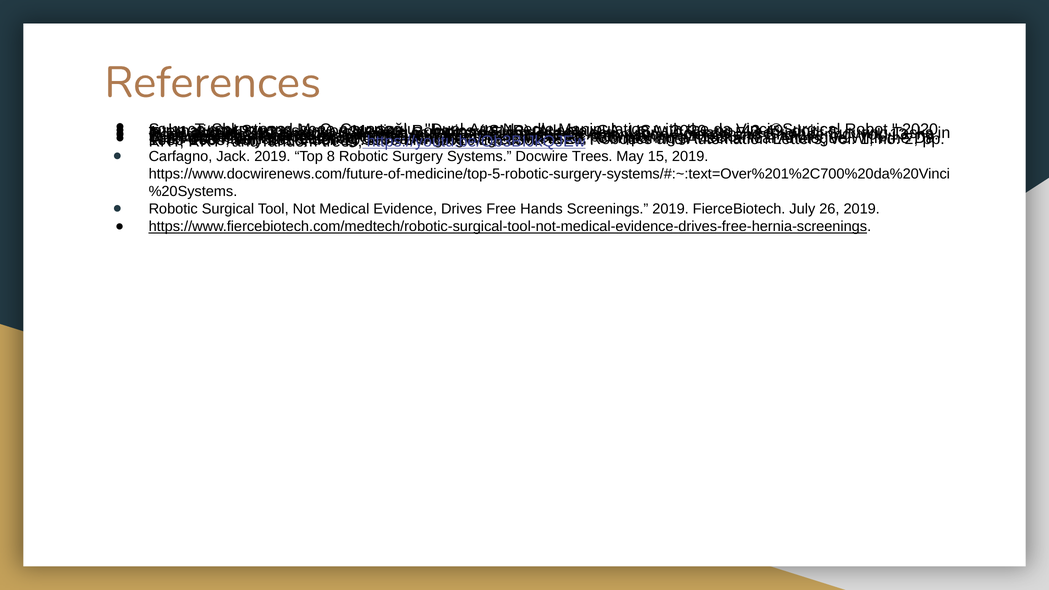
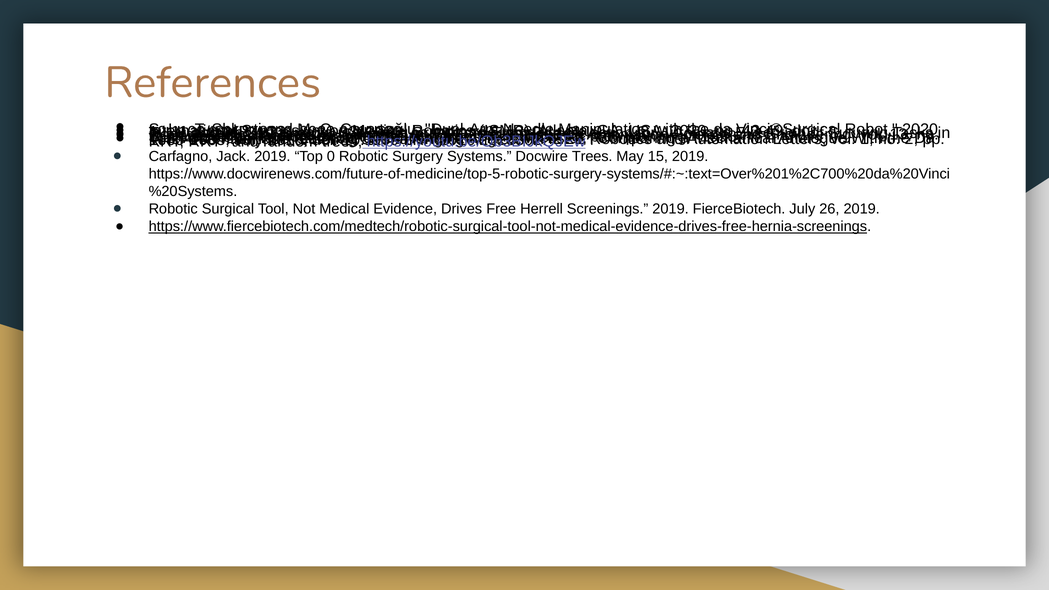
8: 8 -> 0 (331, 157)
Free Hands: Hands -> Herrell (542, 209)
